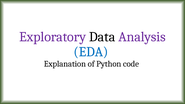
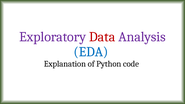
Data colour: black -> red (102, 37)
